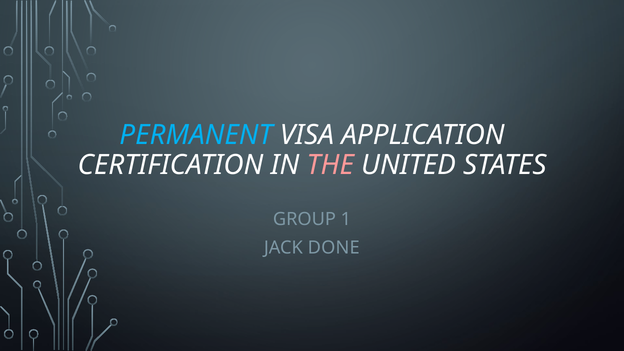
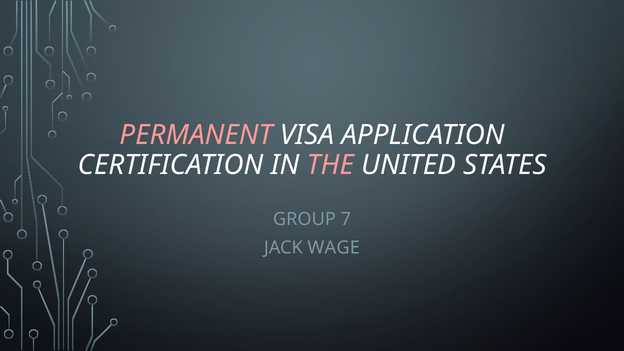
PERMANENT colour: light blue -> pink (196, 135)
1: 1 -> 7 (346, 219)
DONE: DONE -> WAGE (334, 248)
